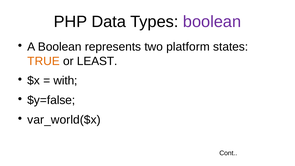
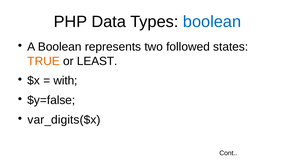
boolean colour: purple -> blue (212, 22)
platform: platform -> followed (188, 47)
var_world($x: var_world($x -> var_digits($x (64, 120)
